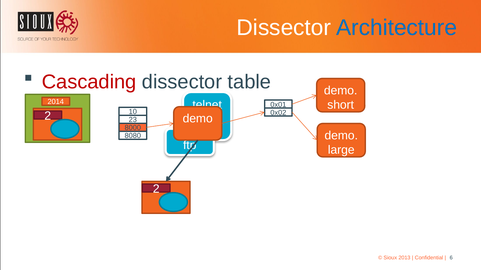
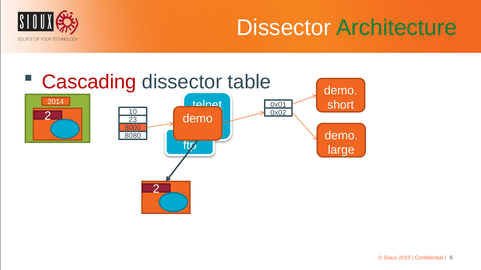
Architecture colour: blue -> green (397, 28)
